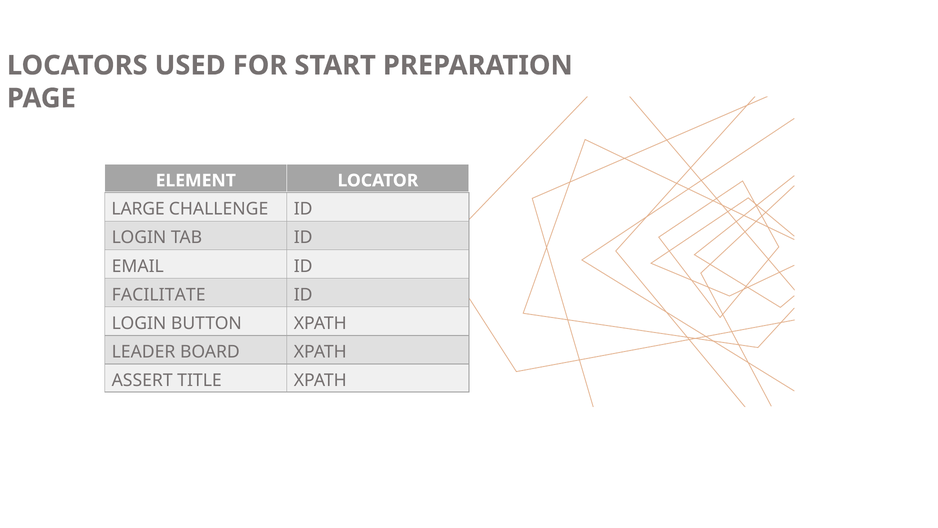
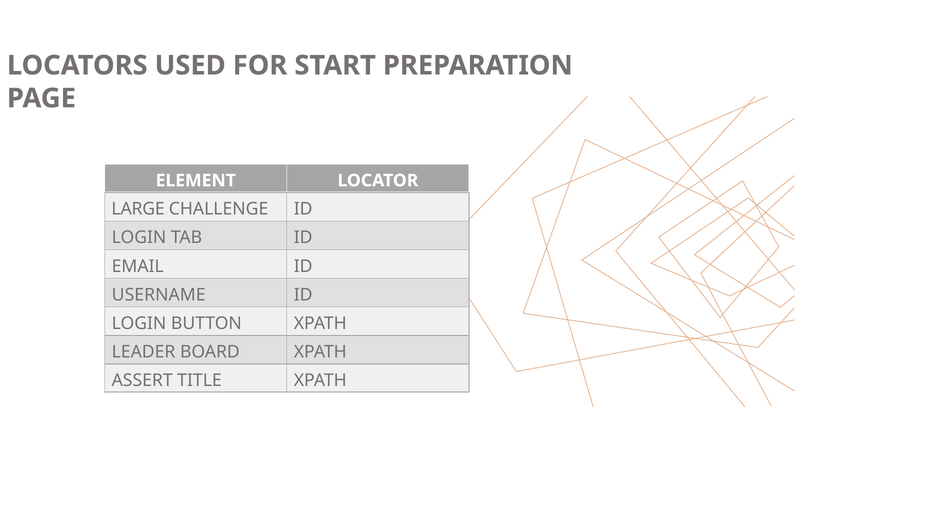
FACILITATE: FACILITATE -> USERNAME (159, 295)
